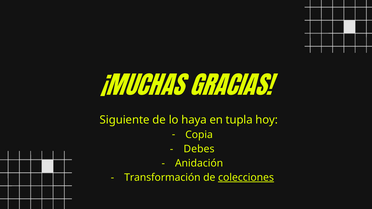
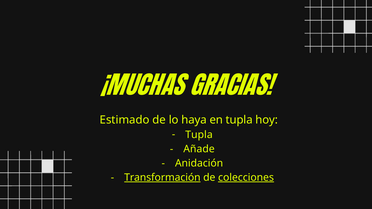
Siguiente: Siguiente -> Estimado (125, 120)
Copia: Copia -> Tupla (199, 135)
Debes: Debes -> Añade (199, 149)
Transformación underline: none -> present (162, 178)
